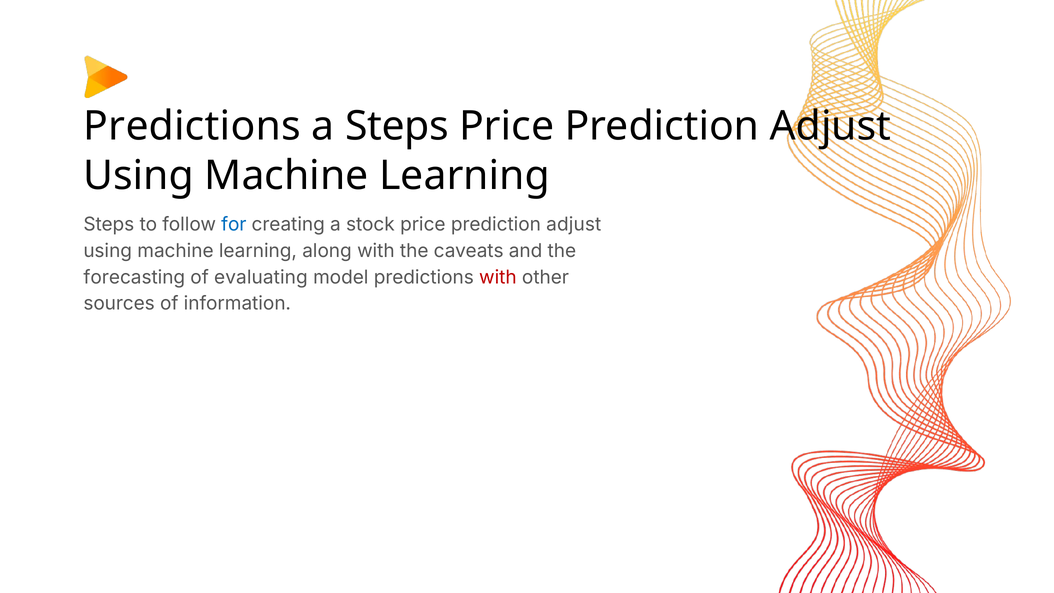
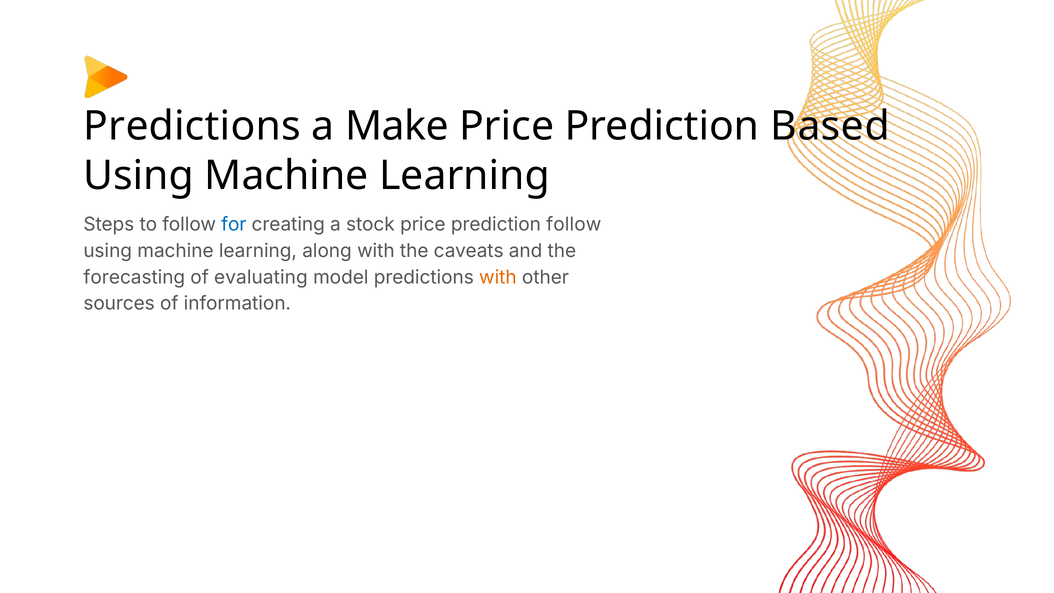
a Steps: Steps -> Make (397, 126)
Adjust: Adjust -> Based (830, 126)
stock price prediction adjust: adjust -> follow (574, 225)
with colour: red -> orange (498, 277)
